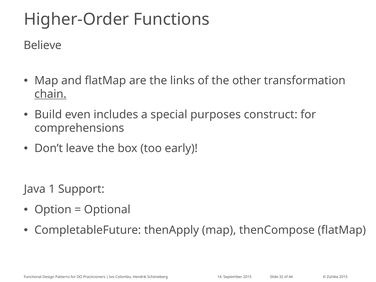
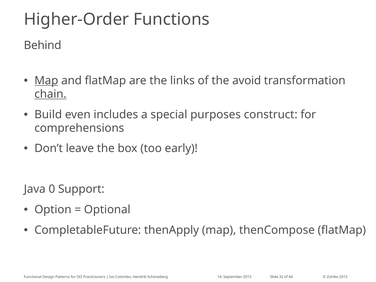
Believe: Believe -> Behind (43, 45)
Map underline: none -> present (46, 81)
other: other -> avoid (247, 81)
1: 1 -> 0 (52, 189)
